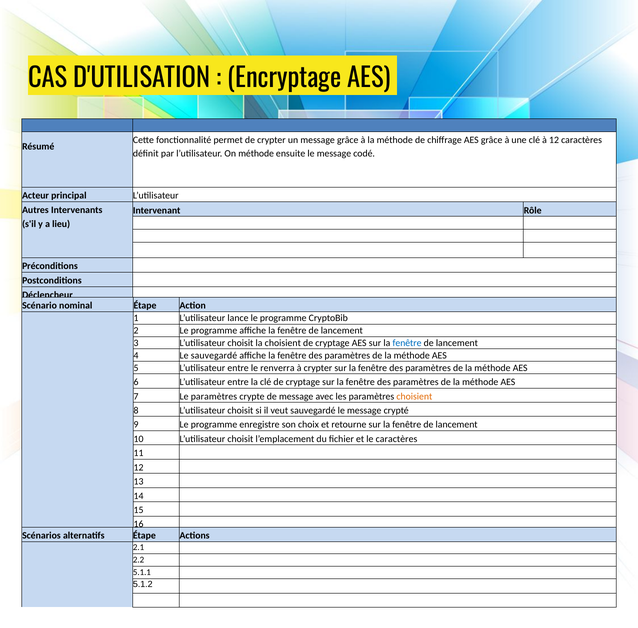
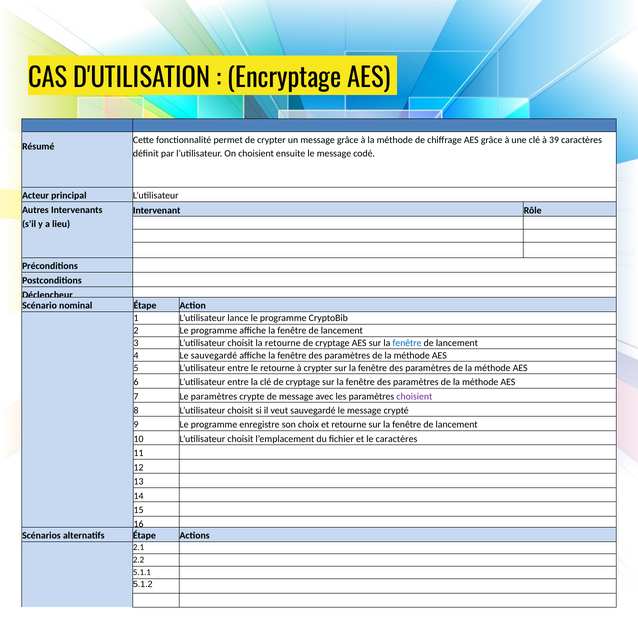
à 12: 12 -> 39 (554, 140)
On méthode: méthode -> choisient (256, 154)
la choisient: choisient -> retourne (283, 343)
le renverra: renverra -> retourne (277, 368)
choisient colour: orange -> purple (414, 396)
